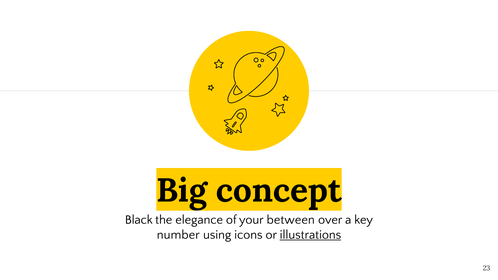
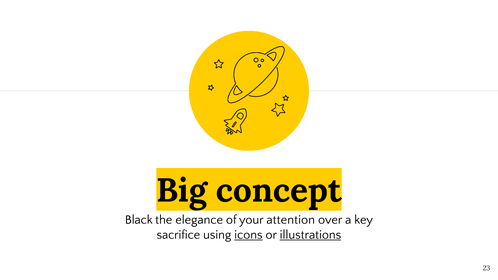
between: between -> attention (291, 220)
number: number -> sacrifice (178, 235)
icons underline: none -> present (248, 235)
